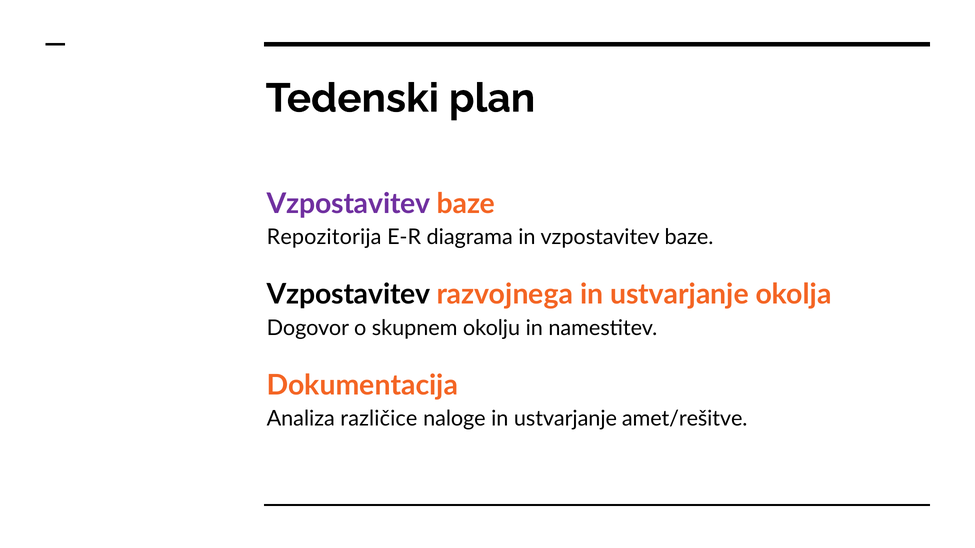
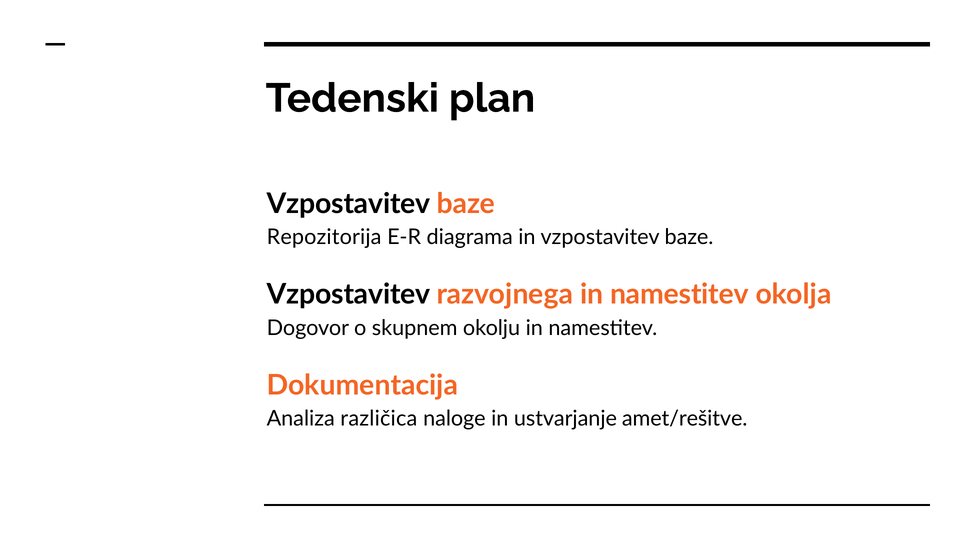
Vzpostavitev colour: purple -> black (349, 204)
razvojnega in ustvarjanje: ustvarjanje -> namestitev (679, 295)
različice: različice -> različica (379, 419)
